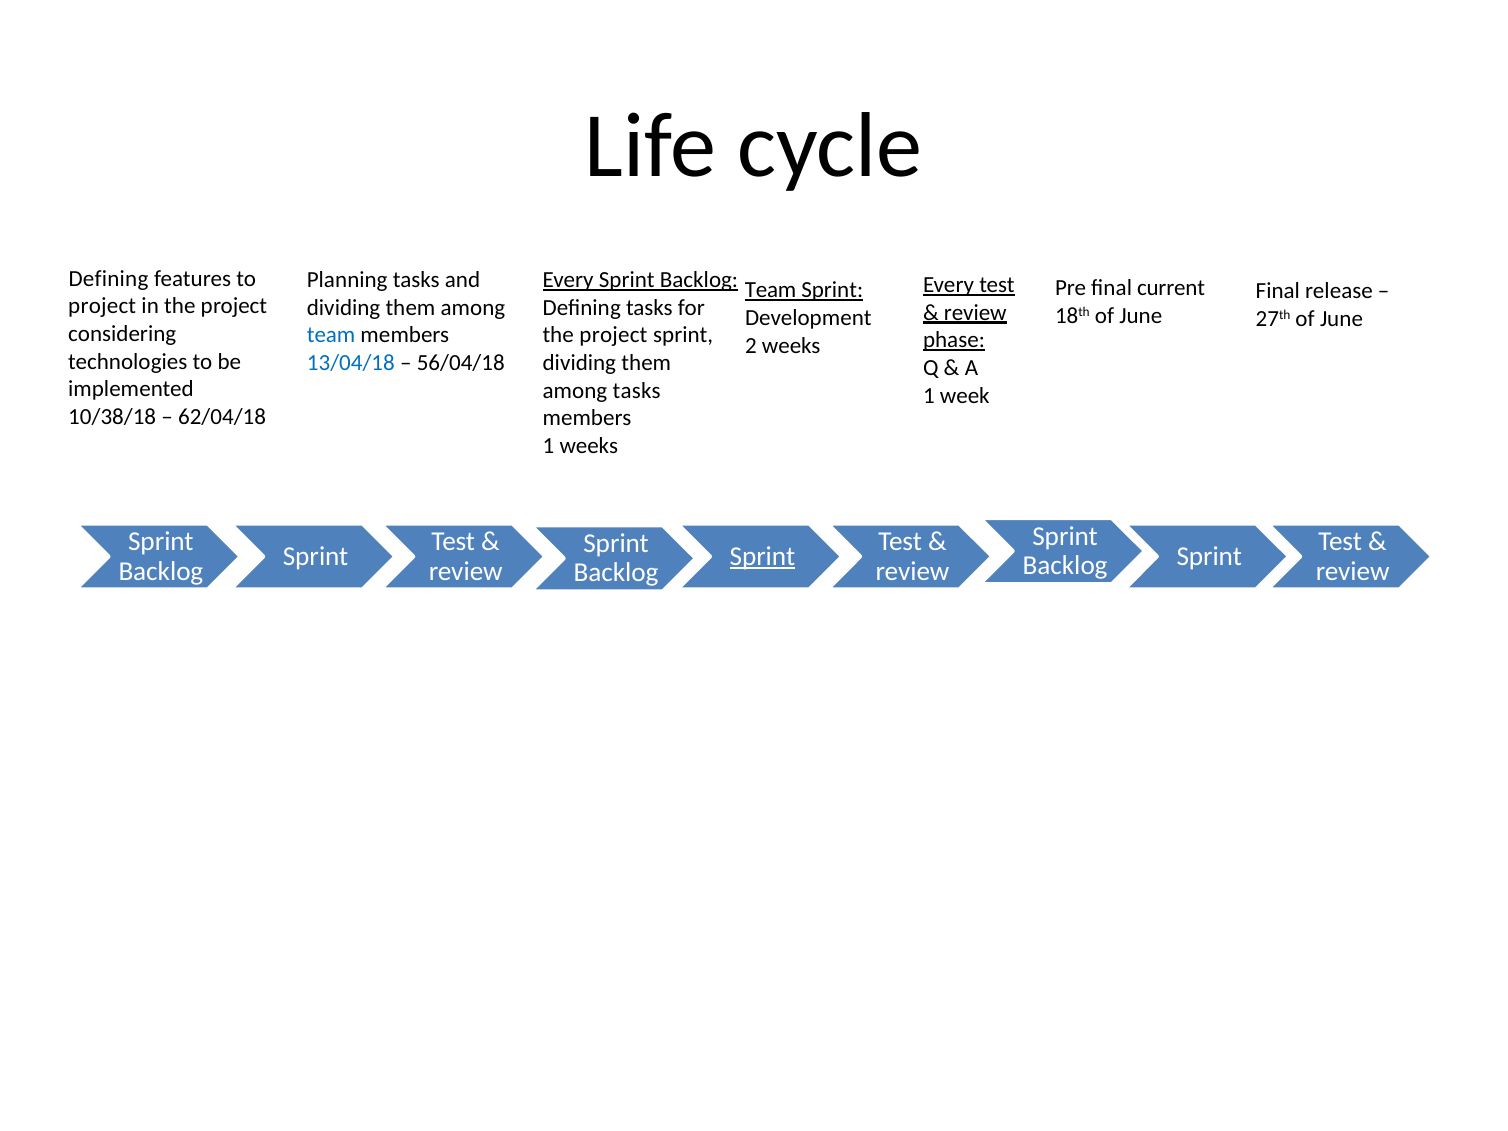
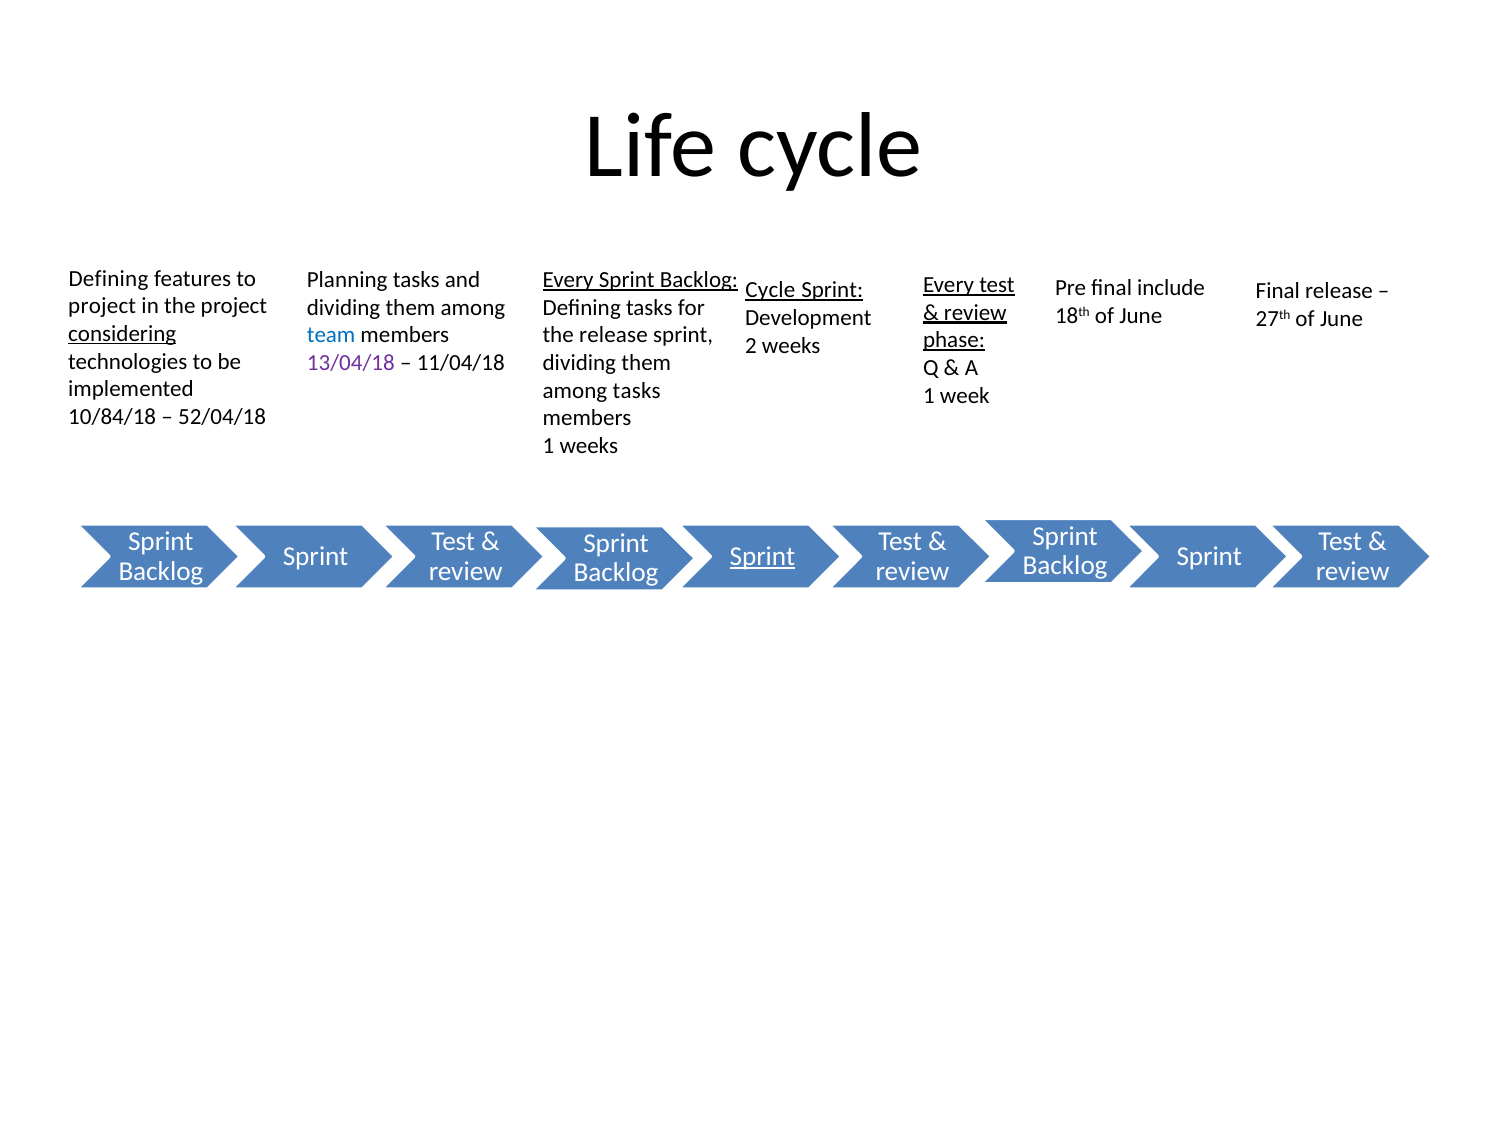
current: current -> include (1171, 288)
Team: Team -> Cycle (770, 290)
considering underline: none -> present (122, 334)
project: project -> release (613, 335)
13/04/18 colour: blue -> purple (351, 363)
56/04/18: 56/04/18 -> 11/04/18 (461, 363)
10/38/18: 10/38/18 -> 10/84/18 (112, 417)
62/04/18: 62/04/18 -> 52/04/18 (222, 417)
